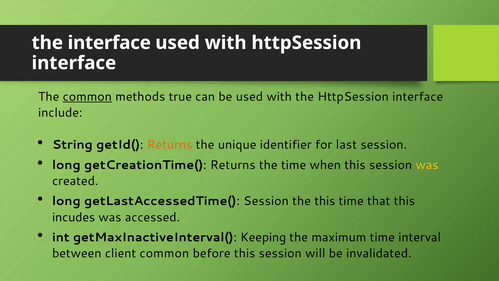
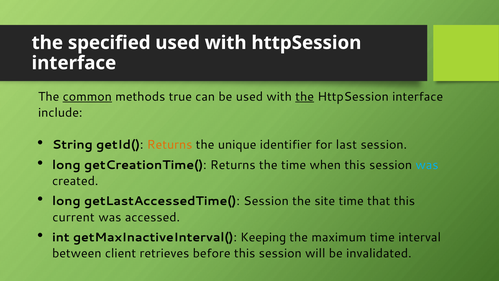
the interface: interface -> specified (109, 43)
the underline: none -> present (305, 97)
was colour: yellow -> light blue (427, 165)
the this: this -> site (325, 201)
incudes: incudes -> current (74, 217)
client common: common -> retrieves (164, 253)
